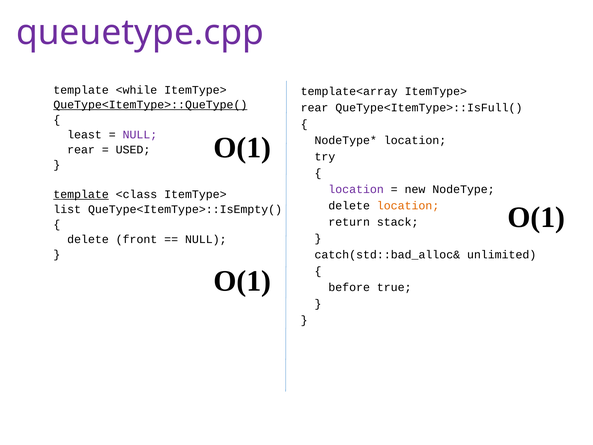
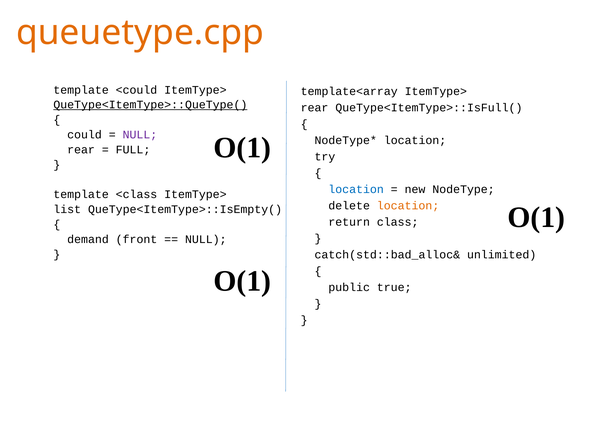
queuetype.cpp colour: purple -> orange (140, 32)
<while: <while -> <could (136, 90)
least: least -> could (84, 135)
USED: USED -> FULL (133, 150)
location colour: purple -> blue (356, 189)
template underline: present -> none (81, 194)
stack: stack -> class (398, 222)
delete: delete -> demand (88, 239)
before: before -> public (349, 287)
